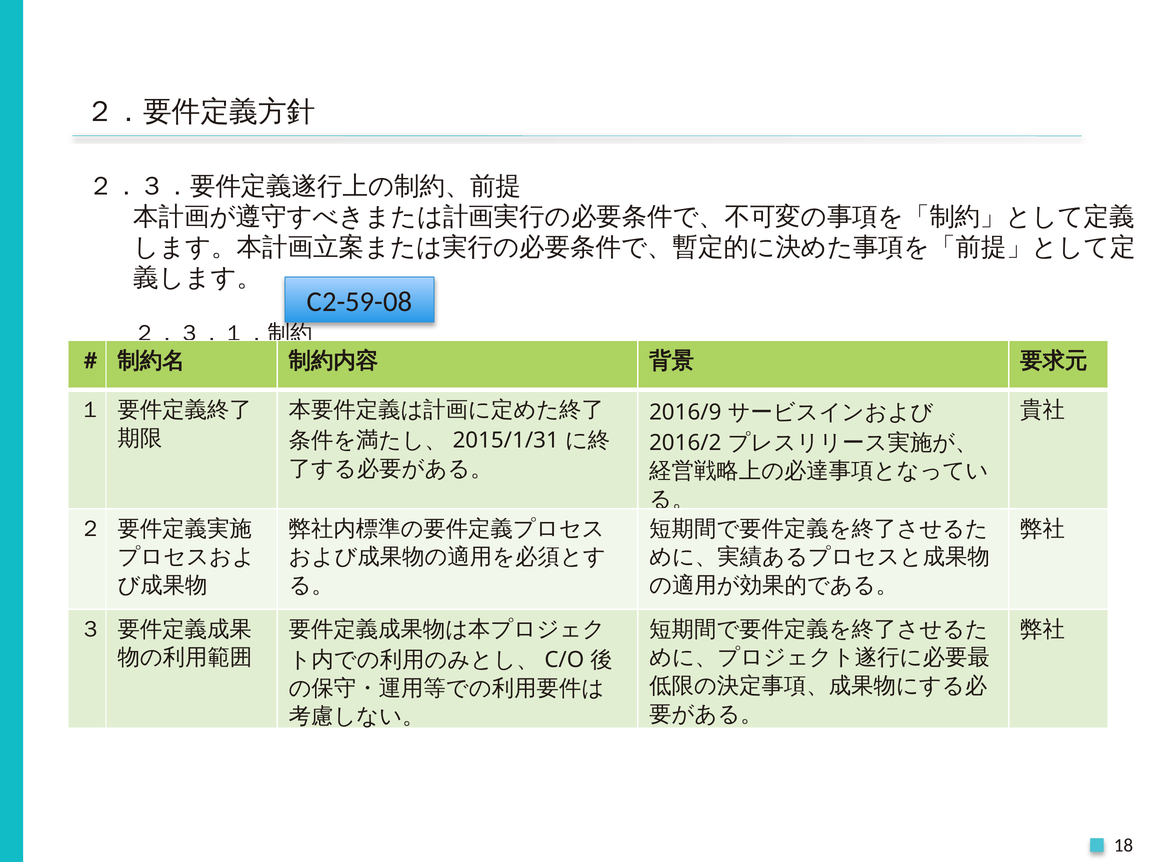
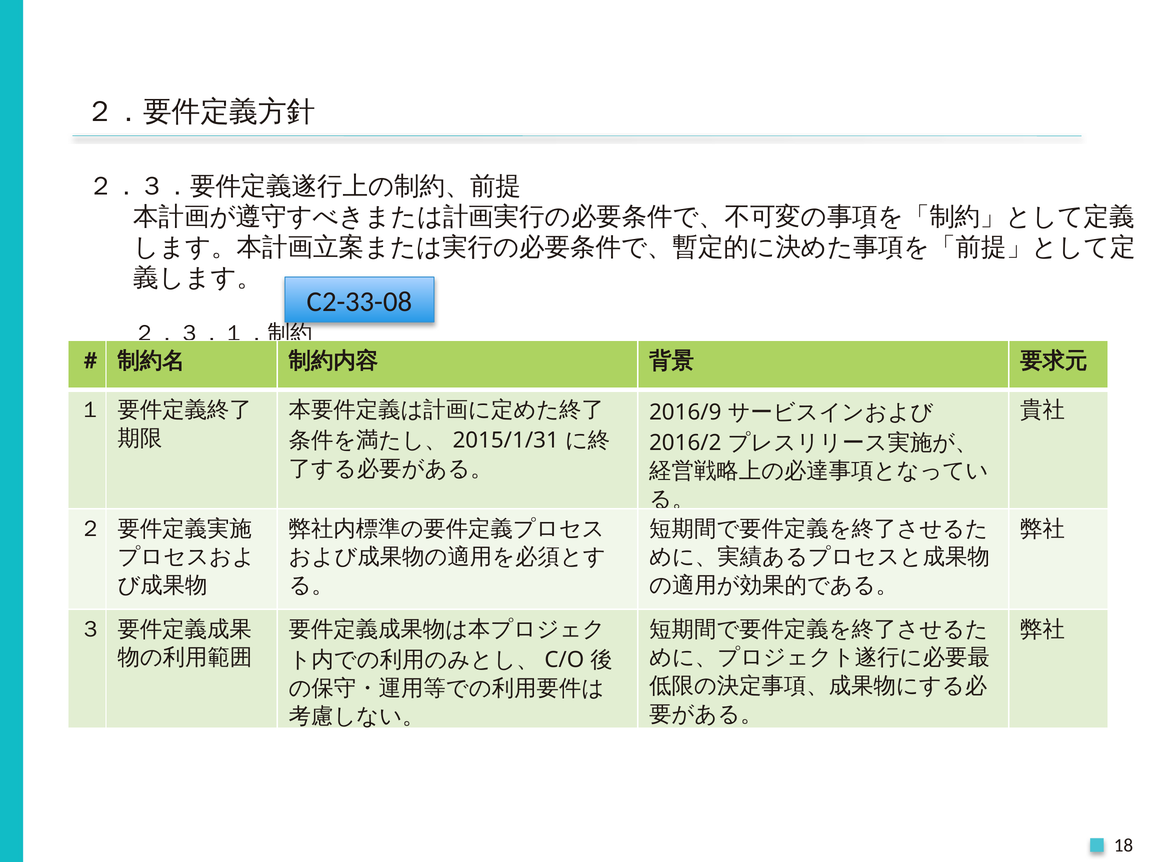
C2-59-08: C2-59-08 -> C2-33-08 (359, 302)
